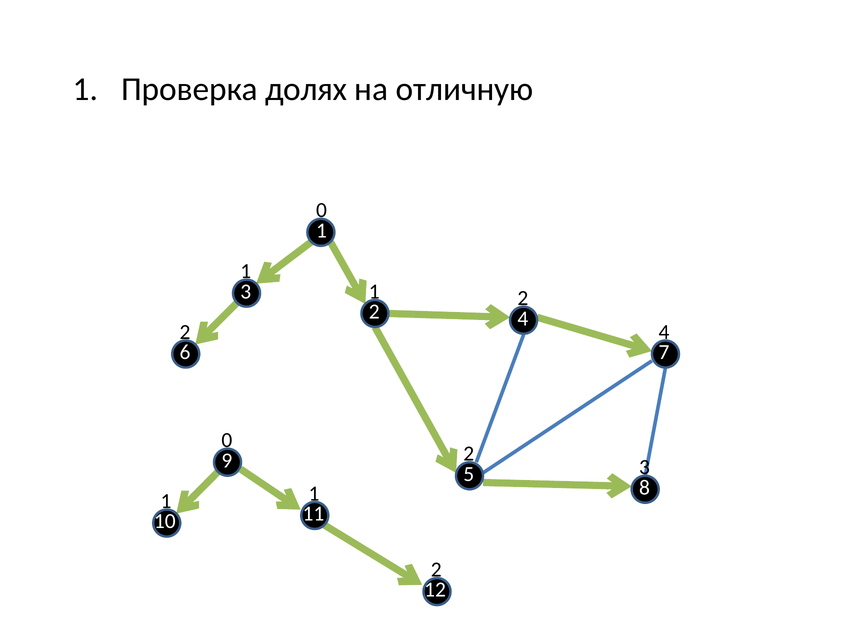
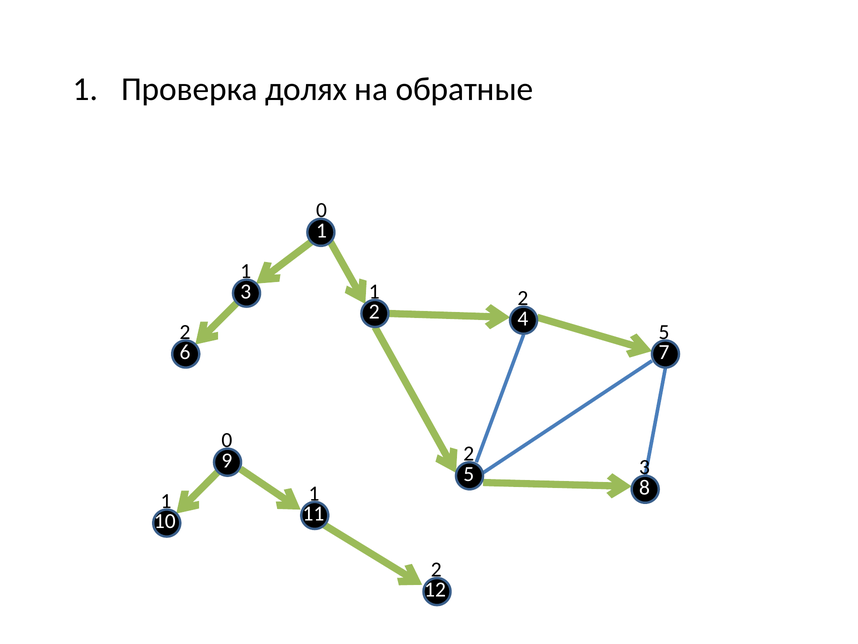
отличную: отличную -> обратные (465, 89)
2 4: 4 -> 5 (664, 332)
